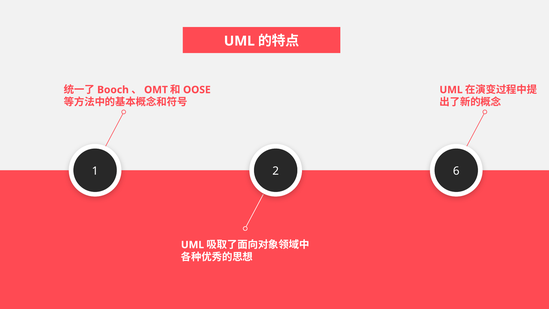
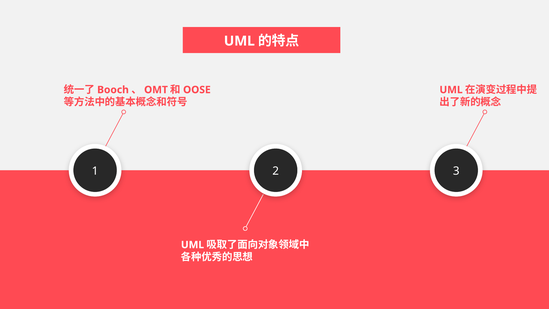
6: 6 -> 3 (456, 171)
